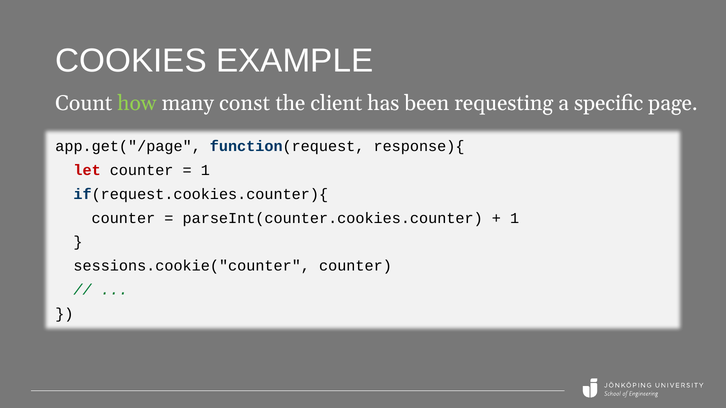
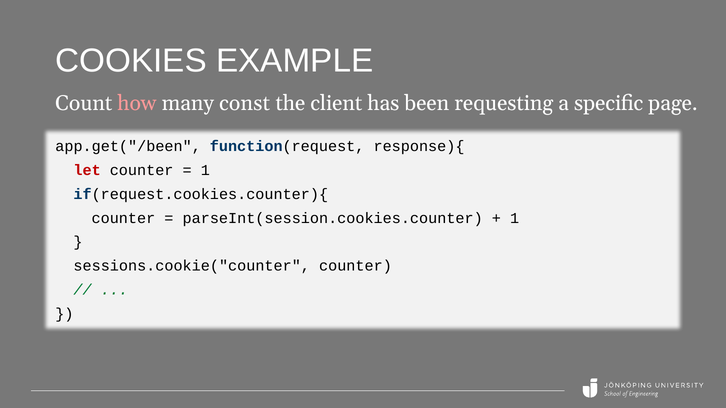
how colour: light green -> pink (137, 103)
app.get("/page: app.get("/page -> app.get("/been (128, 147)
parseInt(counter.cookies.counter: parseInt(counter.cookies.counter -> parseInt(session.cookies.counter (333, 218)
